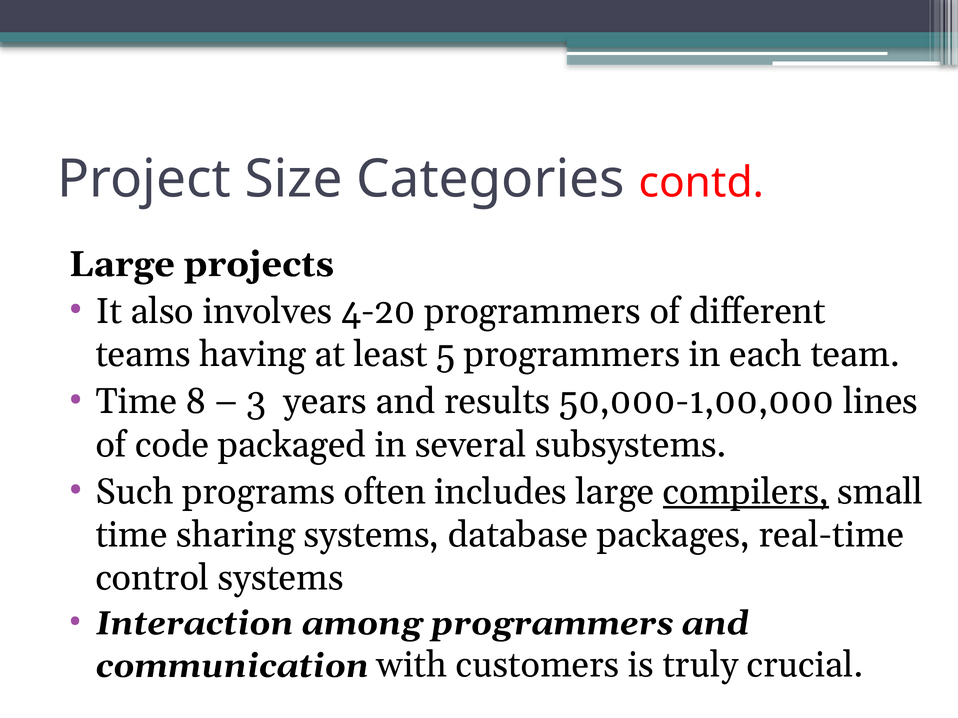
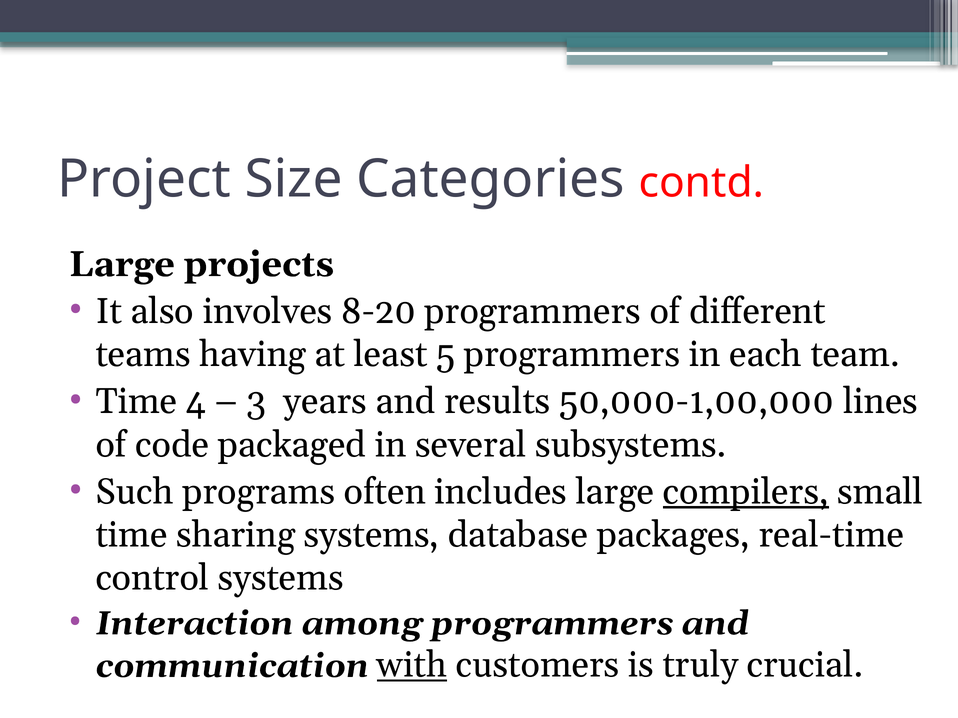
4-20: 4-20 -> 8-20 (379, 312)
8: 8 -> 4 (196, 402)
with underline: none -> present (412, 666)
